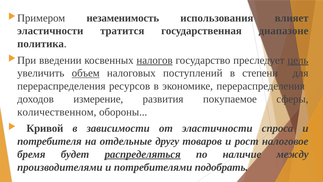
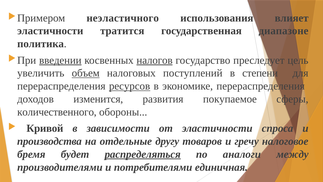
незаменимость: незаменимость -> неэластичного (123, 18)
введении underline: none -> present (60, 60)
цель underline: present -> none (298, 60)
ресурсов underline: none -> present (130, 86)
измерение: измерение -> изменится (98, 99)
количественном: количественном -> количественного (57, 112)
потребителя: потребителя -> производства (49, 141)
рост: рост -> гречу (247, 141)
наличие: наличие -> аналоги (242, 154)
подобрать: подобрать -> единичная (221, 167)
